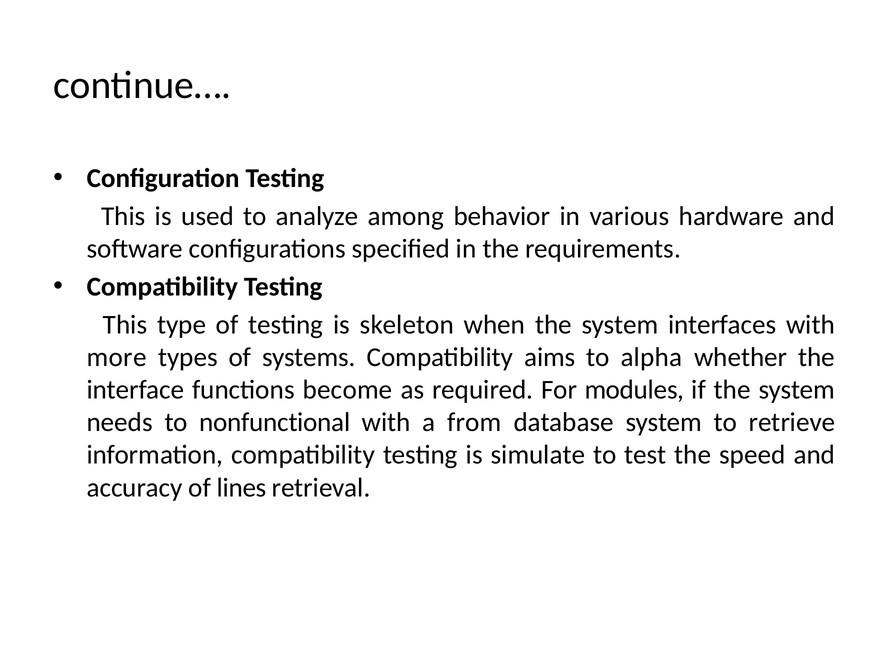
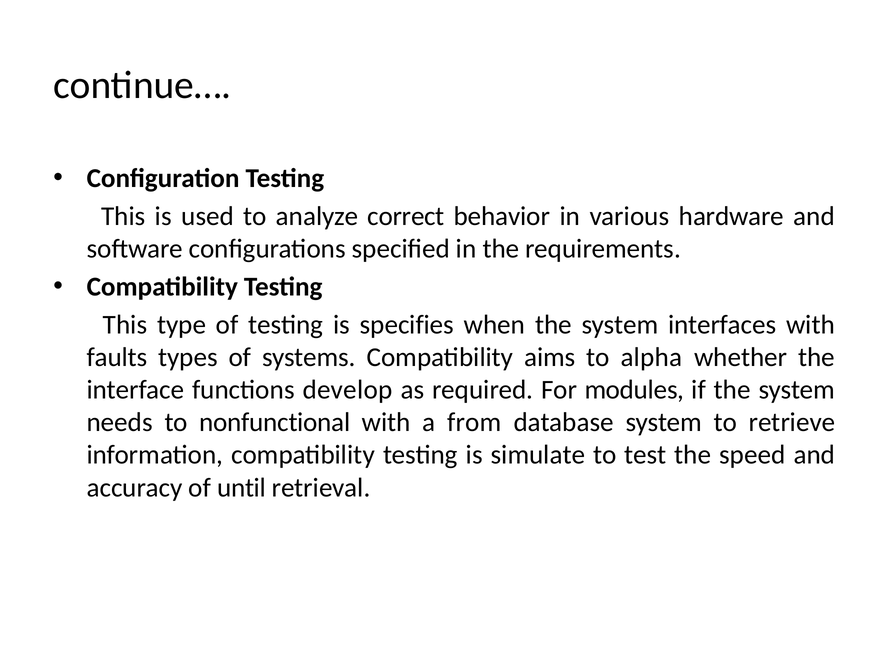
among: among -> correct (406, 216)
skeleton: skeleton -> specifies (407, 325)
more: more -> faults (117, 357)
become: become -> develop (348, 390)
lines: lines -> until (242, 487)
